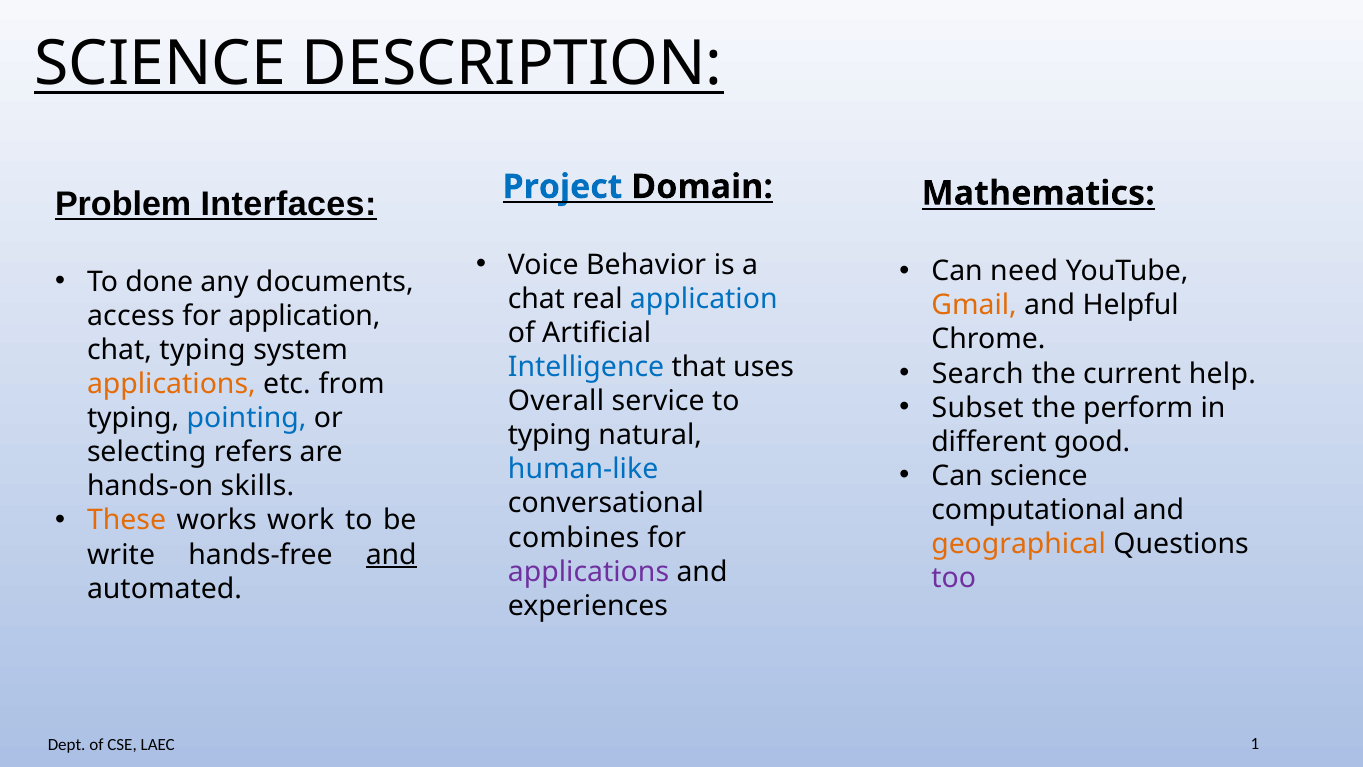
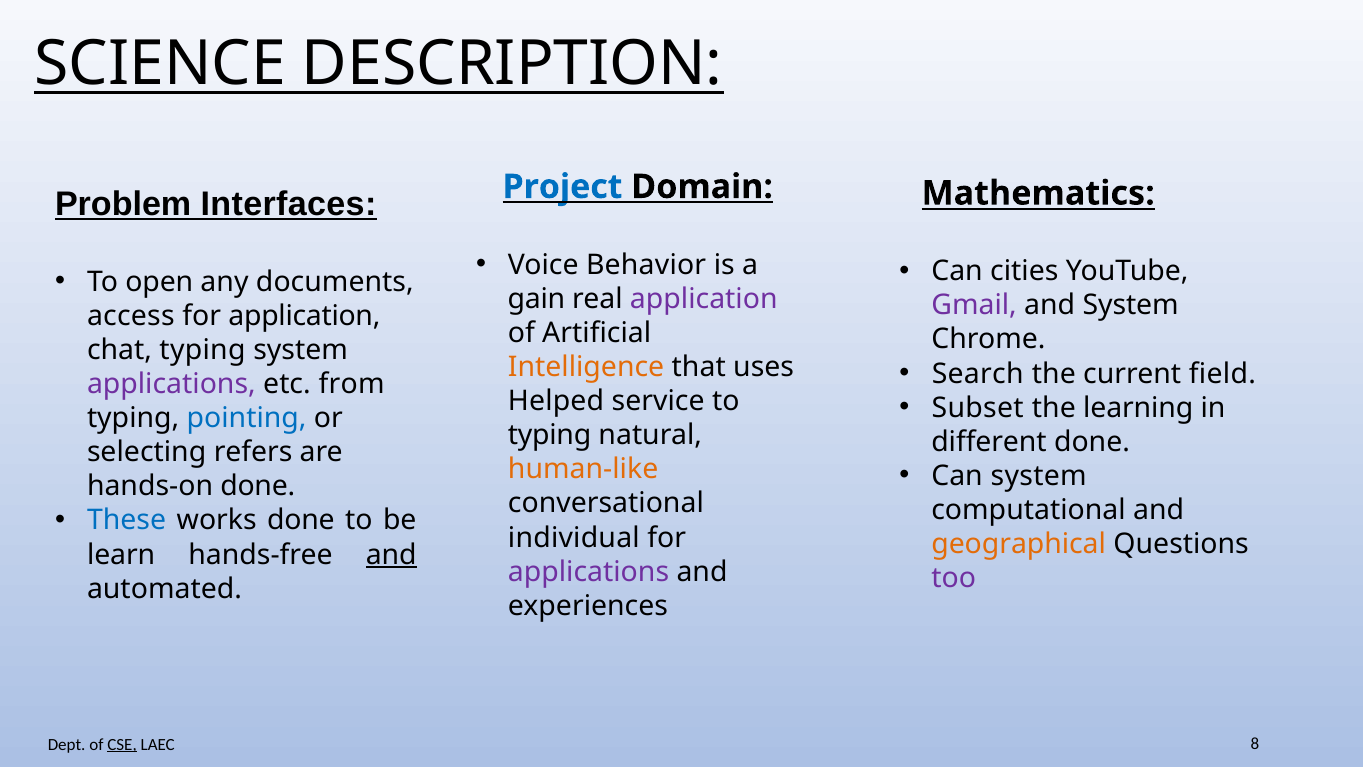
need: need -> cities (1024, 271)
done: done -> open (159, 282)
chat: chat -> gain (536, 299)
application colour: blue -> purple (704, 299)
Gmail colour: orange -> purple (974, 305)
and Helpful: Helpful -> System (1131, 305)
help: help -> field (1222, 373)
Intelligence colour: blue -> orange (586, 367)
applications colour: orange -> purple (171, 384)
perform: perform -> learning (1138, 408)
Overall: Overall -> Helped (556, 401)
different good: good -> done (1092, 442)
Can science: science -> system (1039, 476)
human-like colour: blue -> orange (583, 469)
hands-on skills: skills -> done (258, 486)
These colour: orange -> blue (127, 520)
works work: work -> done (301, 520)
combines: combines -> individual (574, 537)
write: write -> learn (121, 554)
CSE underline: none -> present (122, 744)
1: 1 -> 8 (1255, 744)
